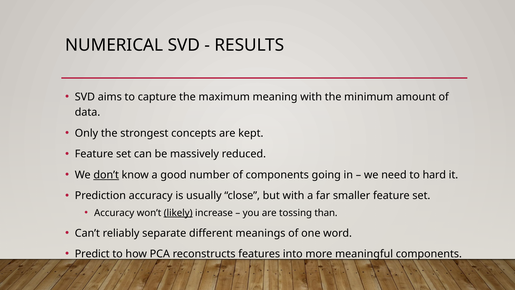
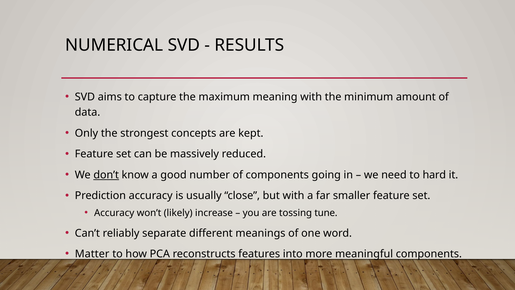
likely underline: present -> none (178, 213)
than: than -> tune (326, 213)
Predict: Predict -> Matter (92, 254)
